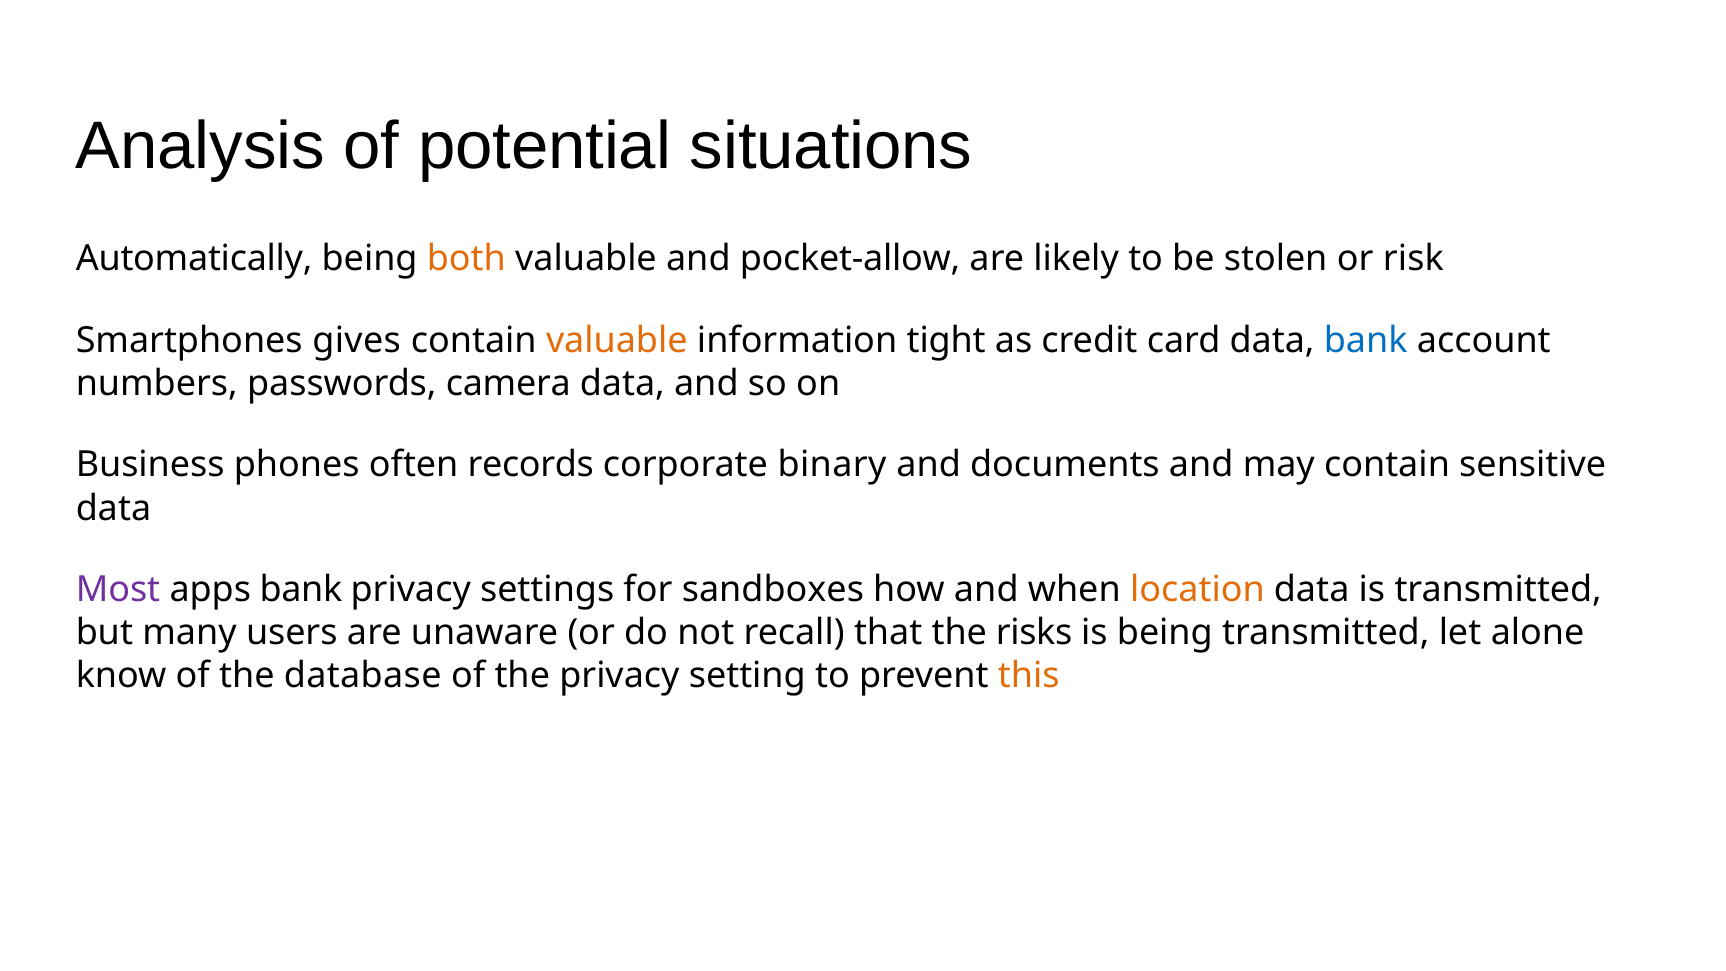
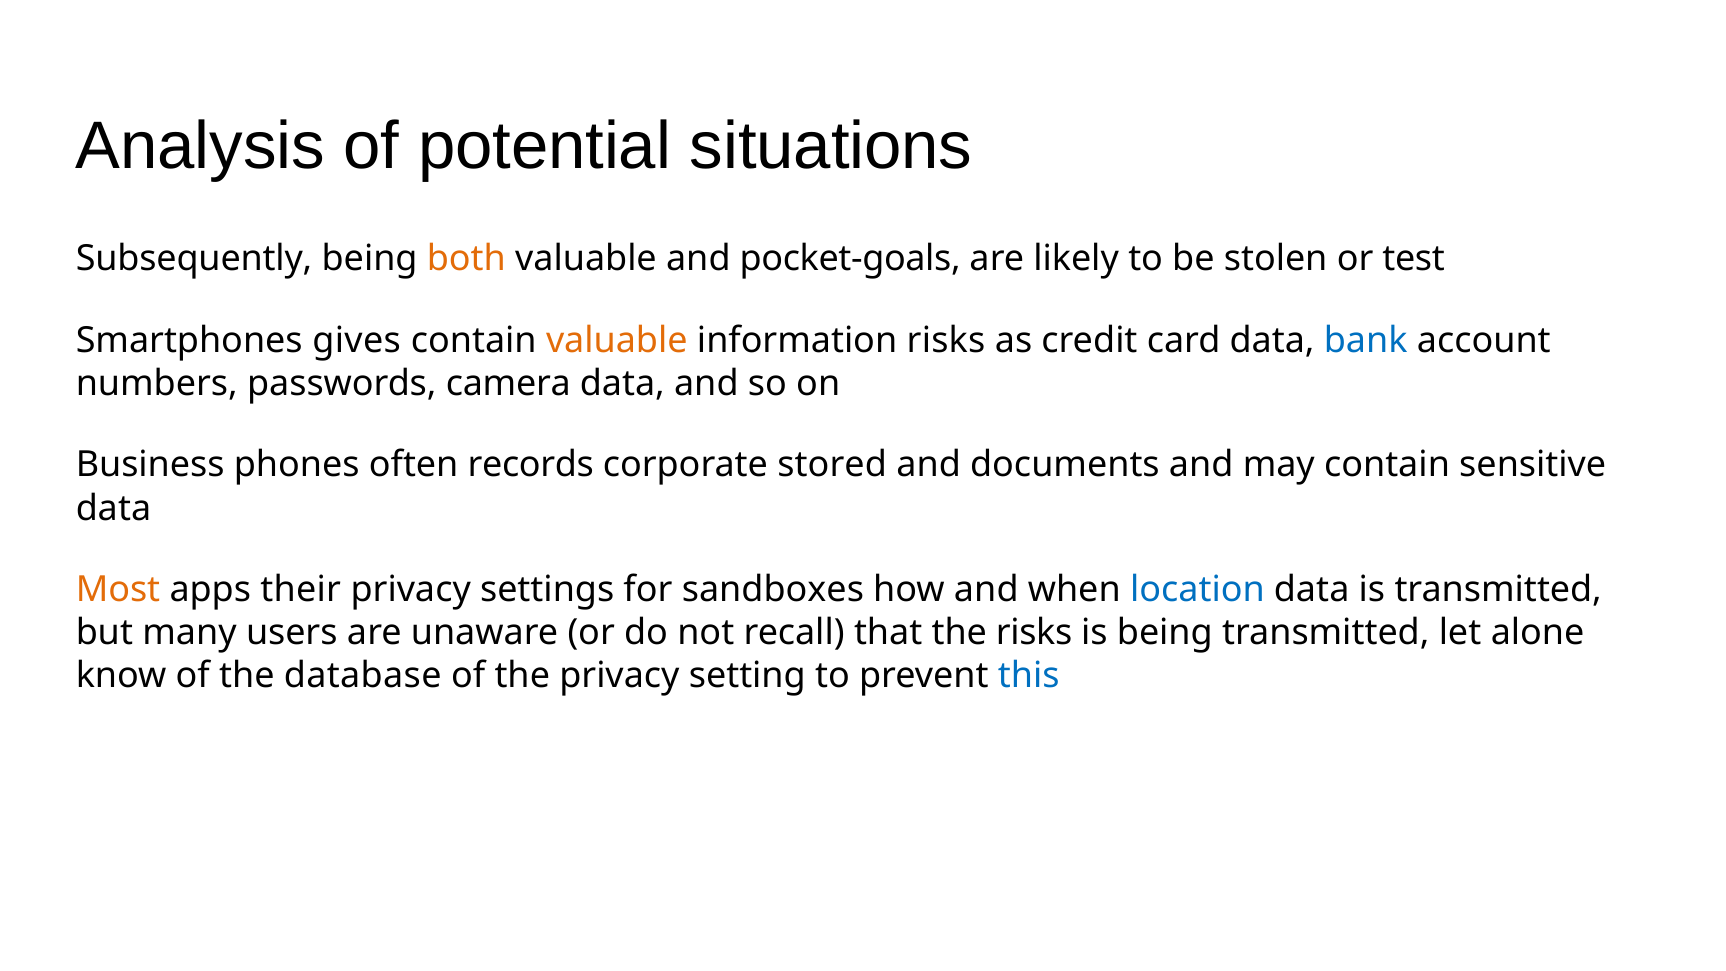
Automatically: Automatically -> Subsequently (194, 259)
pocket-allow: pocket-allow -> pocket-goals (850, 259)
risk: risk -> test (1414, 259)
information tight: tight -> risks (946, 340)
binary: binary -> stored (832, 465)
Most colour: purple -> orange (118, 590)
apps bank: bank -> their (301, 590)
location colour: orange -> blue (1197, 590)
this colour: orange -> blue (1029, 676)
